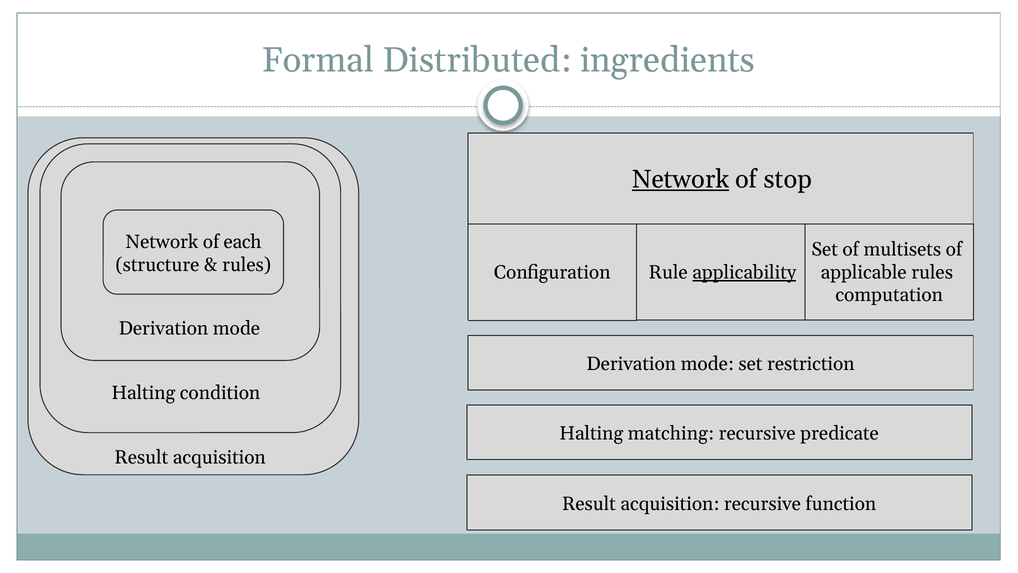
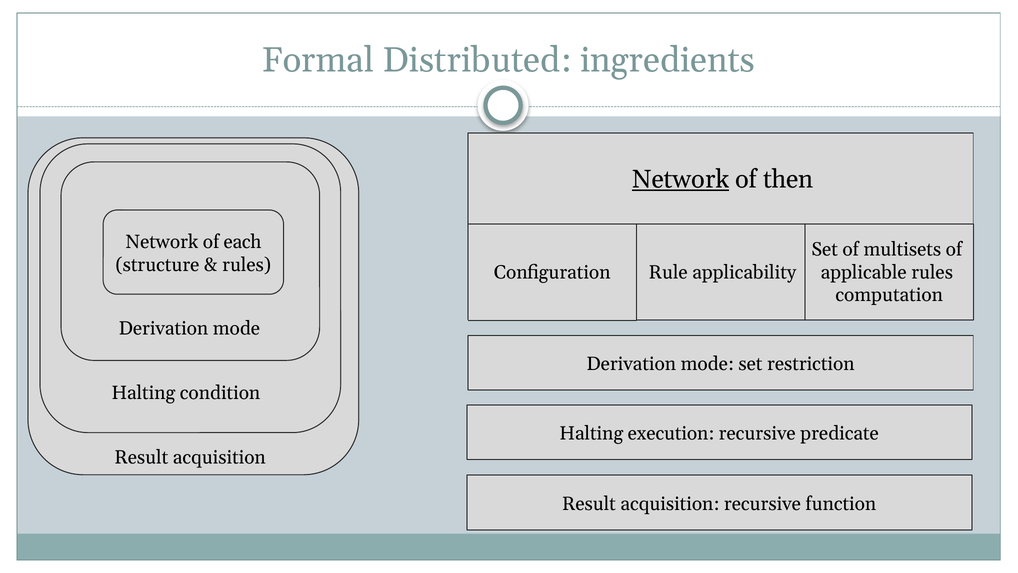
stop: stop -> then (788, 179)
applicability underline: present -> none (744, 272)
matching: matching -> execution (671, 433)
